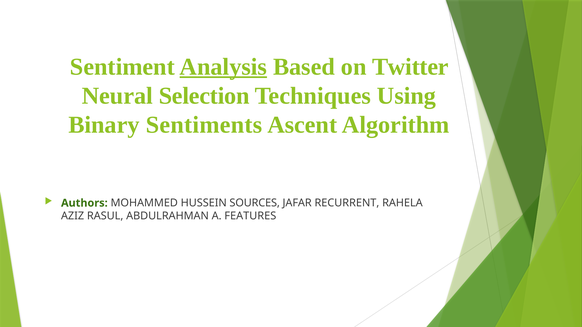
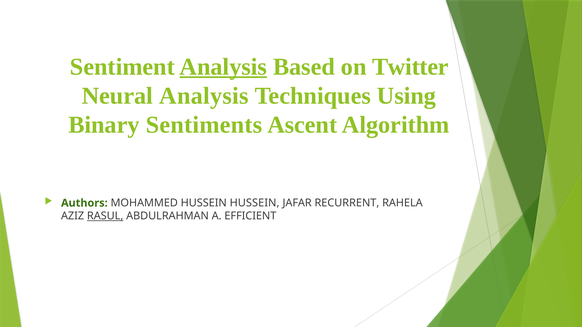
Neural Selection: Selection -> Analysis (204, 96)
HUSSEIN SOURCES: SOURCES -> HUSSEIN (255, 203)
RASUL underline: none -> present (105, 216)
FEATURES: FEATURES -> EFFICIENT (250, 216)
